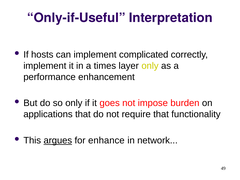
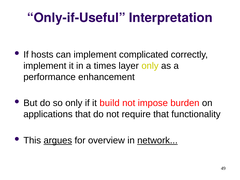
goes: goes -> build (110, 103)
enhance: enhance -> overview (106, 140)
network underline: none -> present (157, 140)
